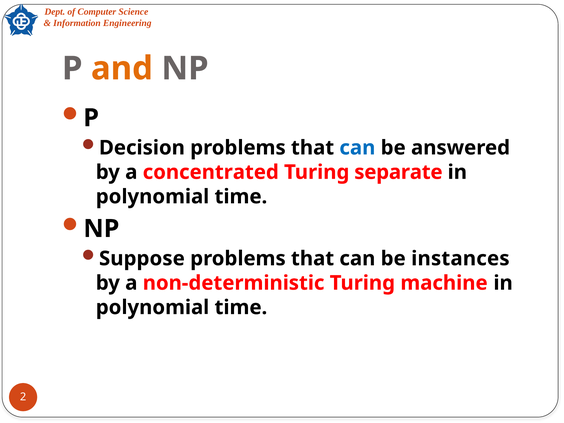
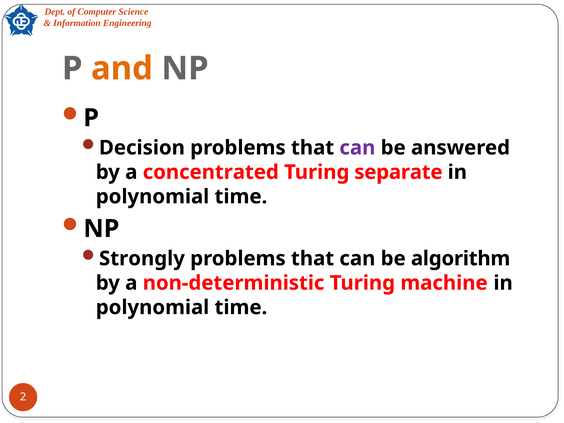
can colour: blue -> purple (357, 148)
Suppose: Suppose -> Strongly (142, 259)
instances: instances -> algorithm (461, 259)
